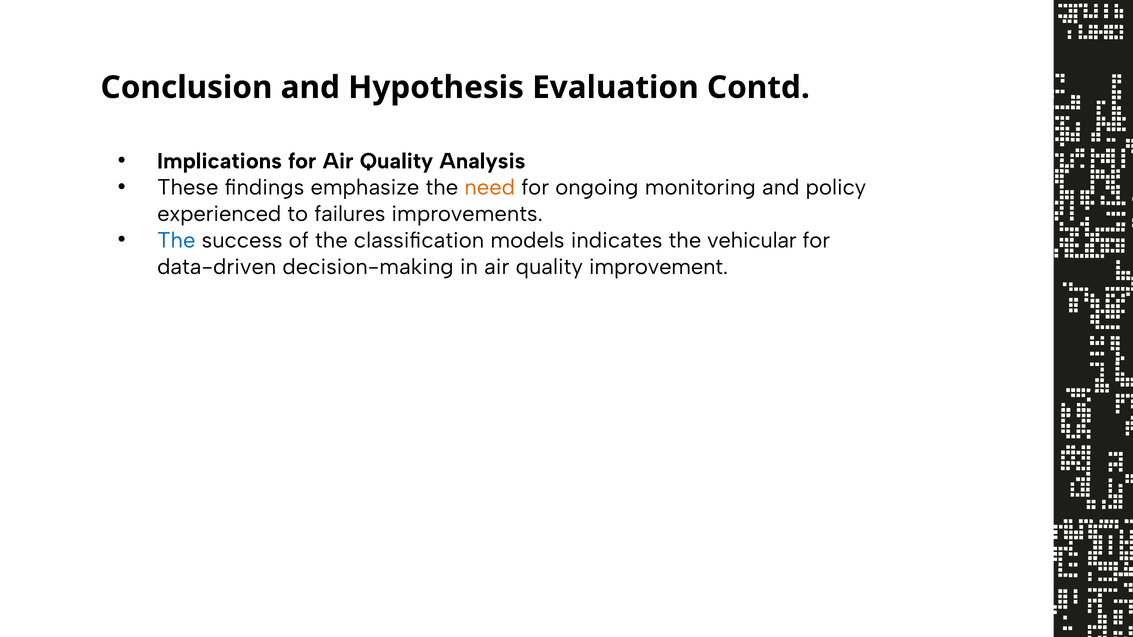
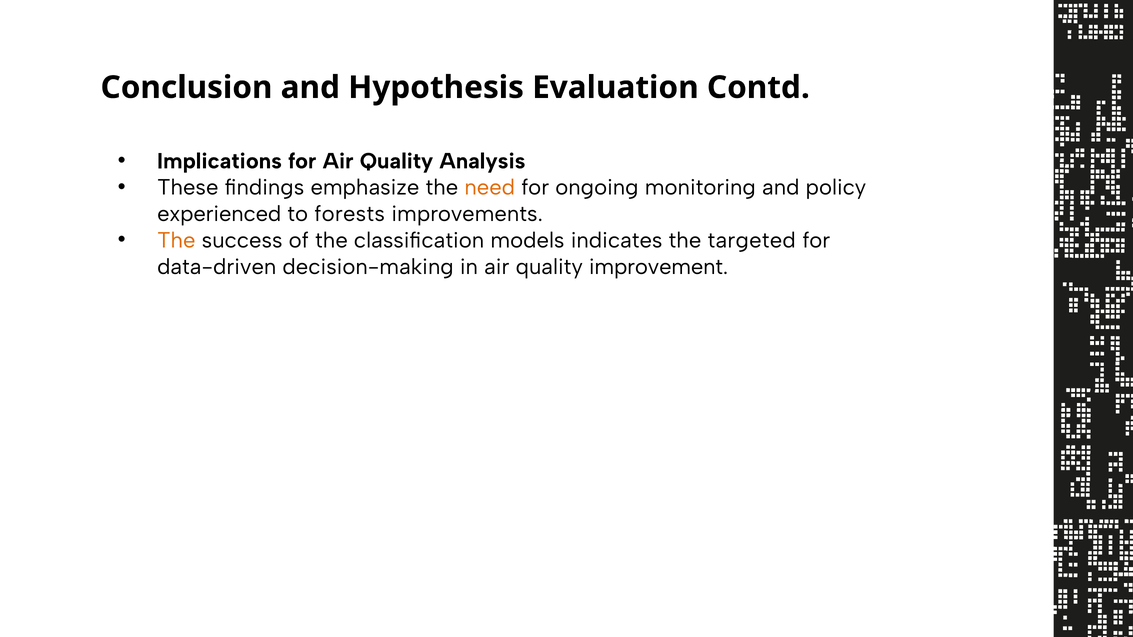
failures: failures -> forests (350, 214)
The colour: blue -> orange (176, 241)
vehicular: vehicular -> targeted (752, 241)
